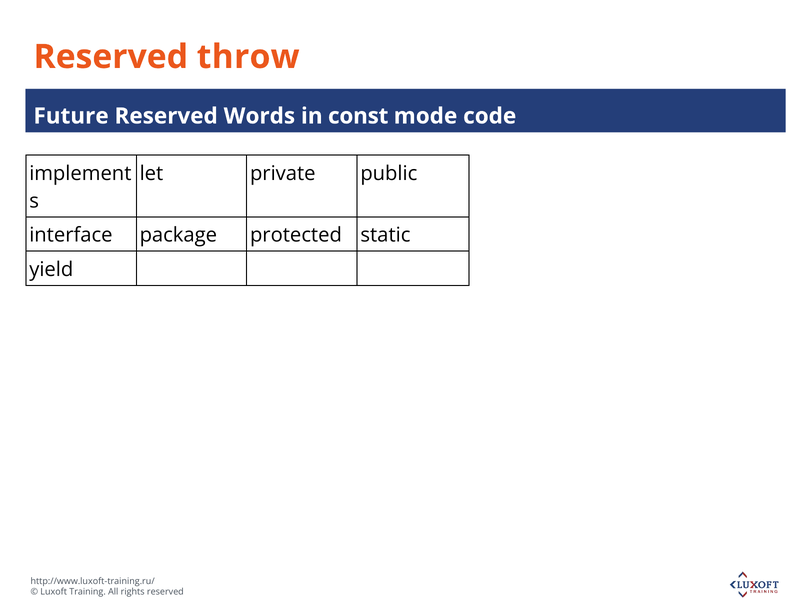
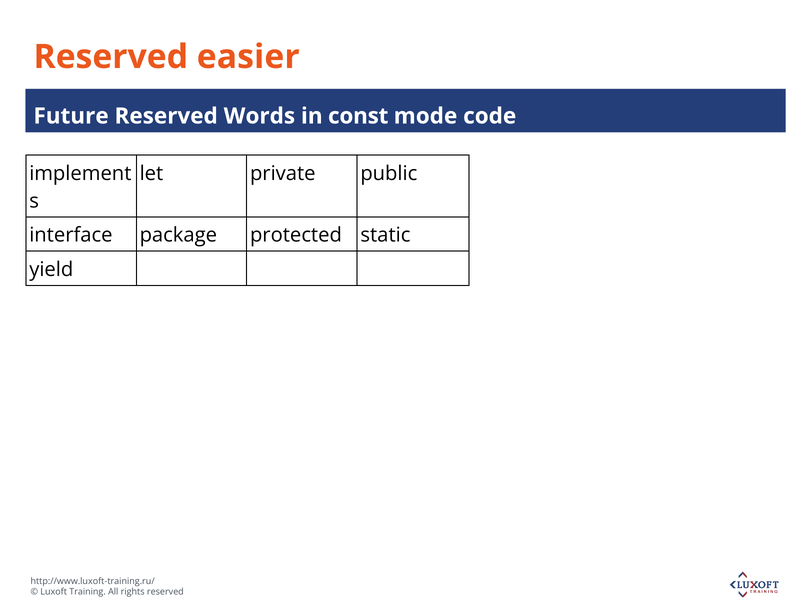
throw: throw -> easier (248, 57)
